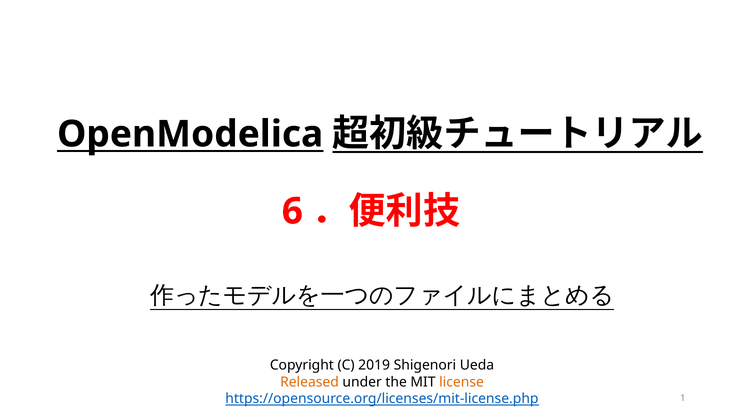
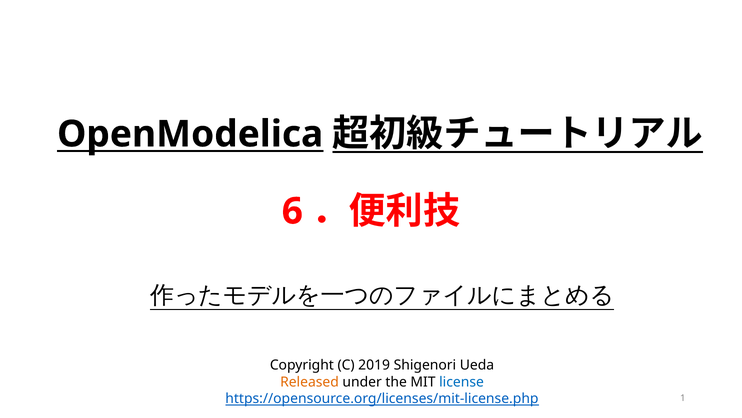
license colour: orange -> blue (462, 381)
